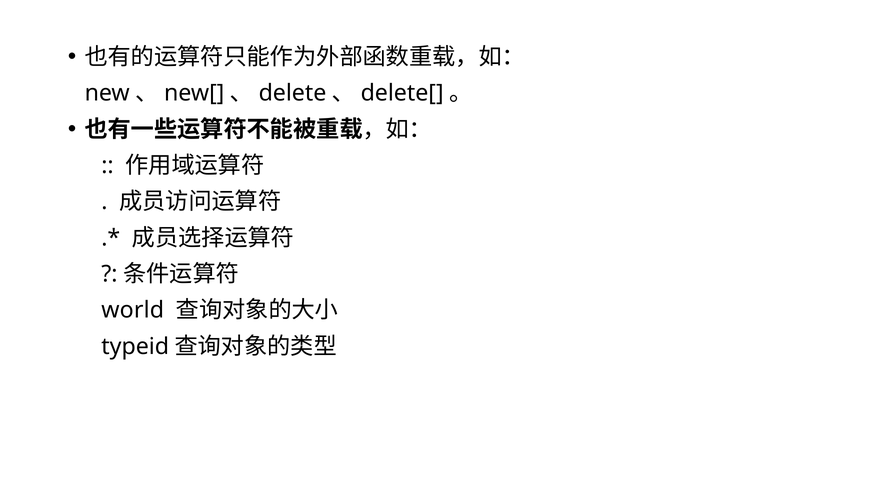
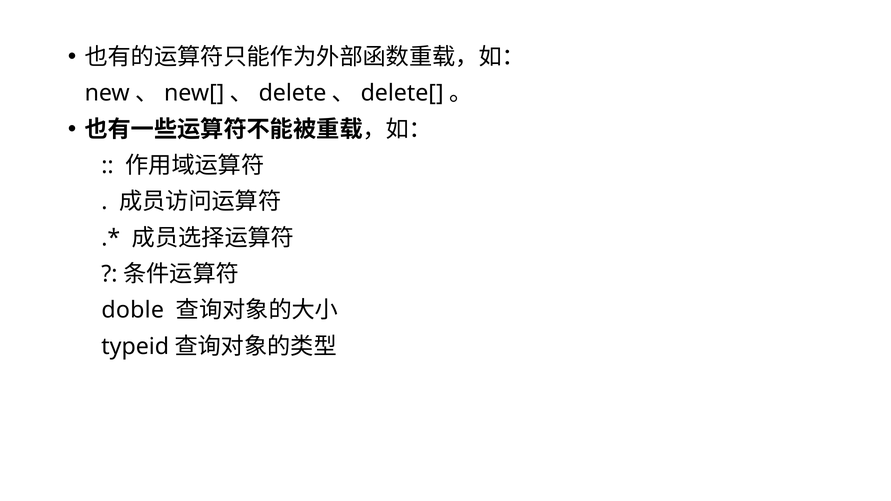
world: world -> doble (133, 310)
